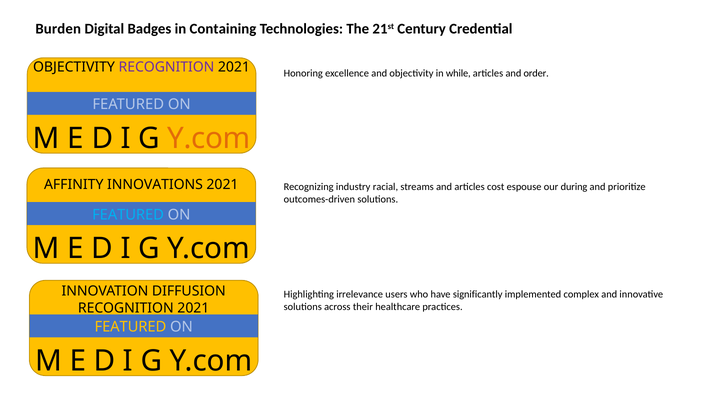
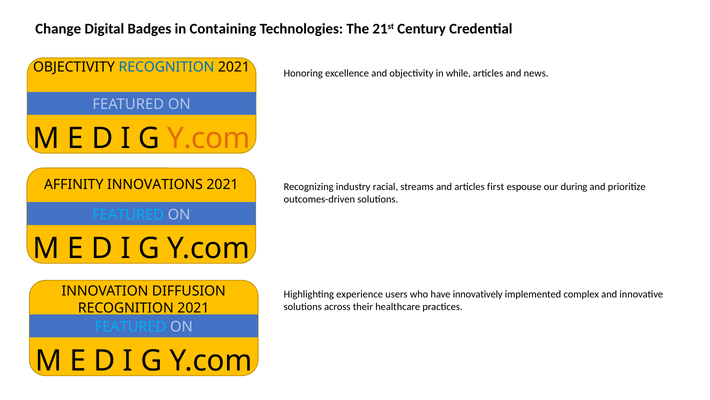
Burden: Burden -> Change (58, 29)
RECOGNITION colour: purple -> blue (166, 67)
order: order -> news (536, 73)
cost: cost -> first (496, 186)
irrelevance: irrelevance -> experience (360, 294)
significantly: significantly -> innovatively (478, 294)
FEATURED colour: yellow -> light blue (130, 326)
